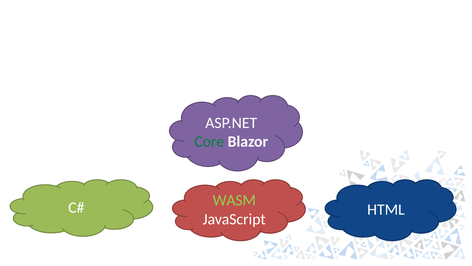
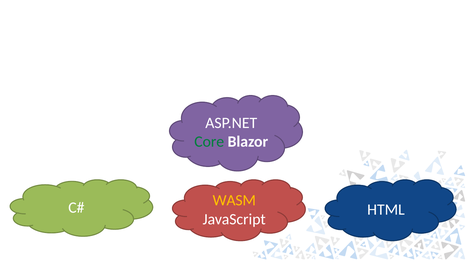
WASM colour: light green -> yellow (234, 200)
